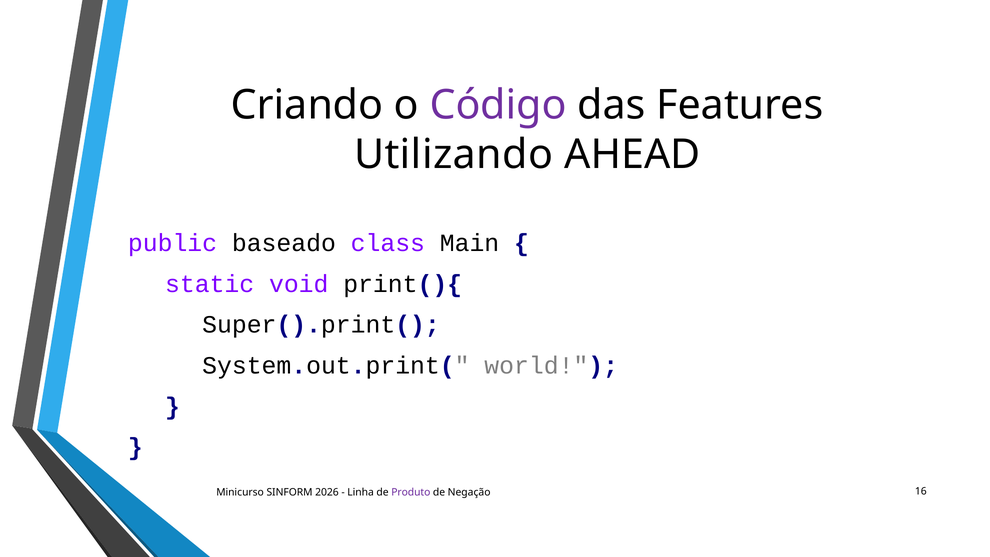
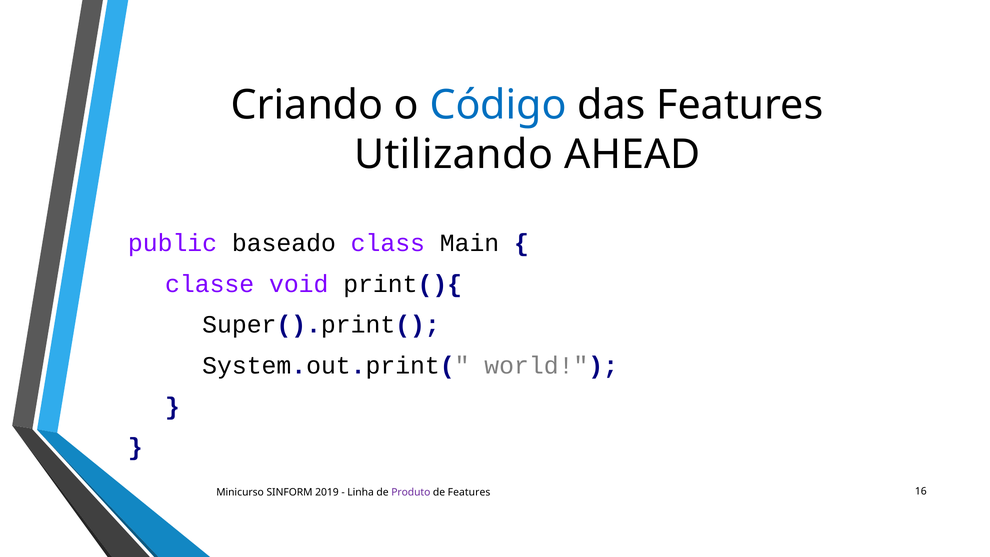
Código colour: purple -> blue (498, 105)
static: static -> classe (210, 284)
2026: 2026 -> 2019 (327, 492)
de Negação: Negação -> Features (469, 492)
